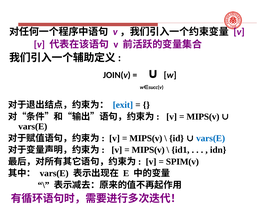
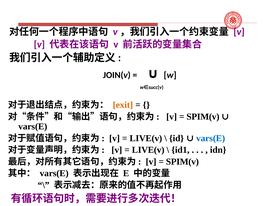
exit colour: blue -> orange (123, 105)
MIPS(v: MIPS(v -> SPIM(v (203, 116)
MIPS(v: MIPS(v -> LIVE(v (146, 138)
MIPS(v: MIPS(v -> LIVE(v (148, 150)
